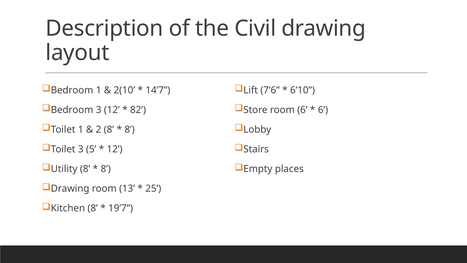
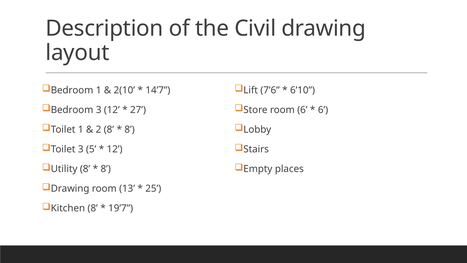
82: 82 -> 27 (138, 110)
